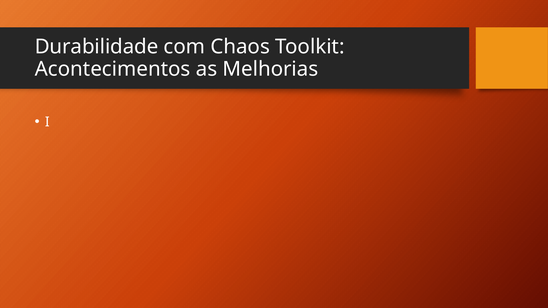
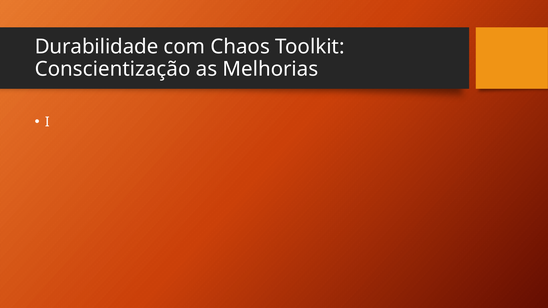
Acontecimentos: Acontecimentos -> Conscientização (113, 69)
